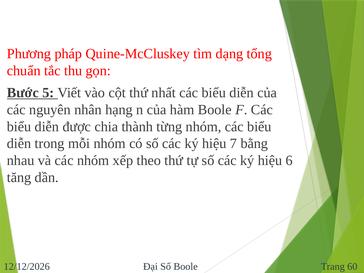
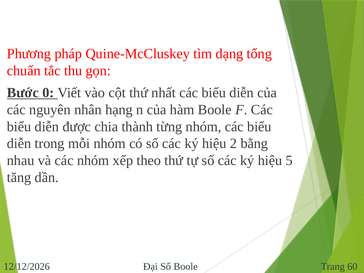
5: 5 -> 0 (48, 93)
7: 7 -> 2 (234, 144)
6: 6 -> 5 (289, 161)
